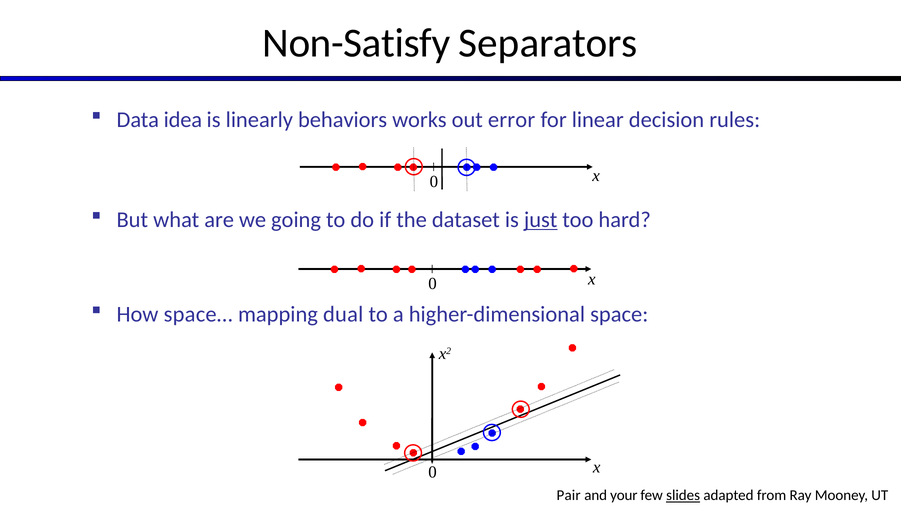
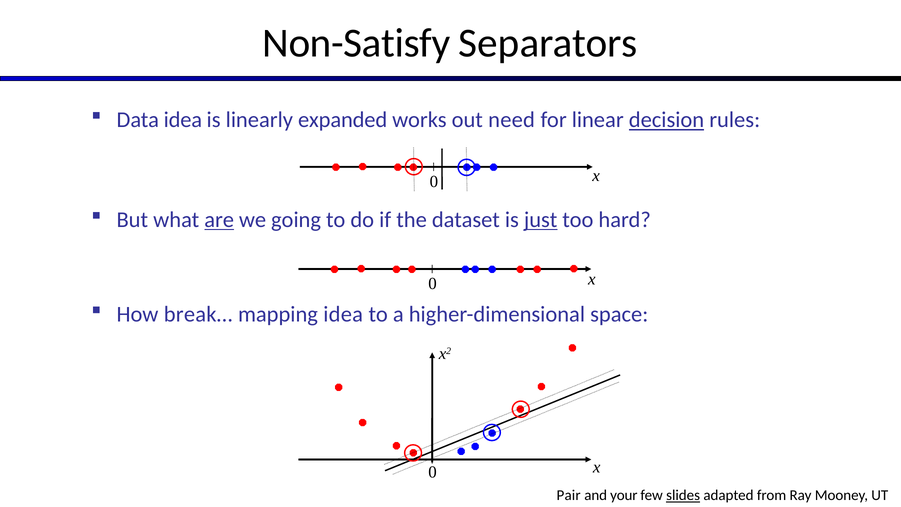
behaviors: behaviors -> expanded (343, 120)
error: error -> need (512, 120)
decision underline: none -> present (666, 120)
are underline: none -> present (219, 220)
space…: space… -> break… (198, 314)
mapping dual: dual -> idea (343, 314)
